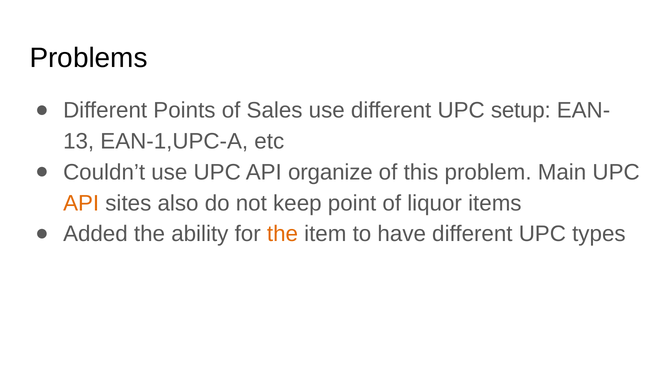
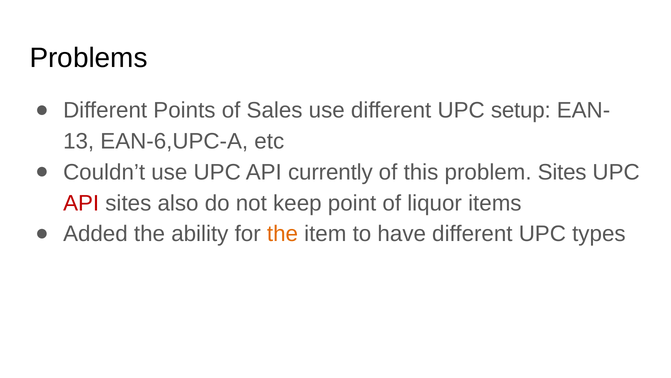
EAN-1,UPC-A: EAN-1,UPC-A -> EAN-6,UPC-A (174, 141)
organize: organize -> currently (330, 172)
problem Main: Main -> Sites (562, 172)
API colour: orange -> red (81, 203)
